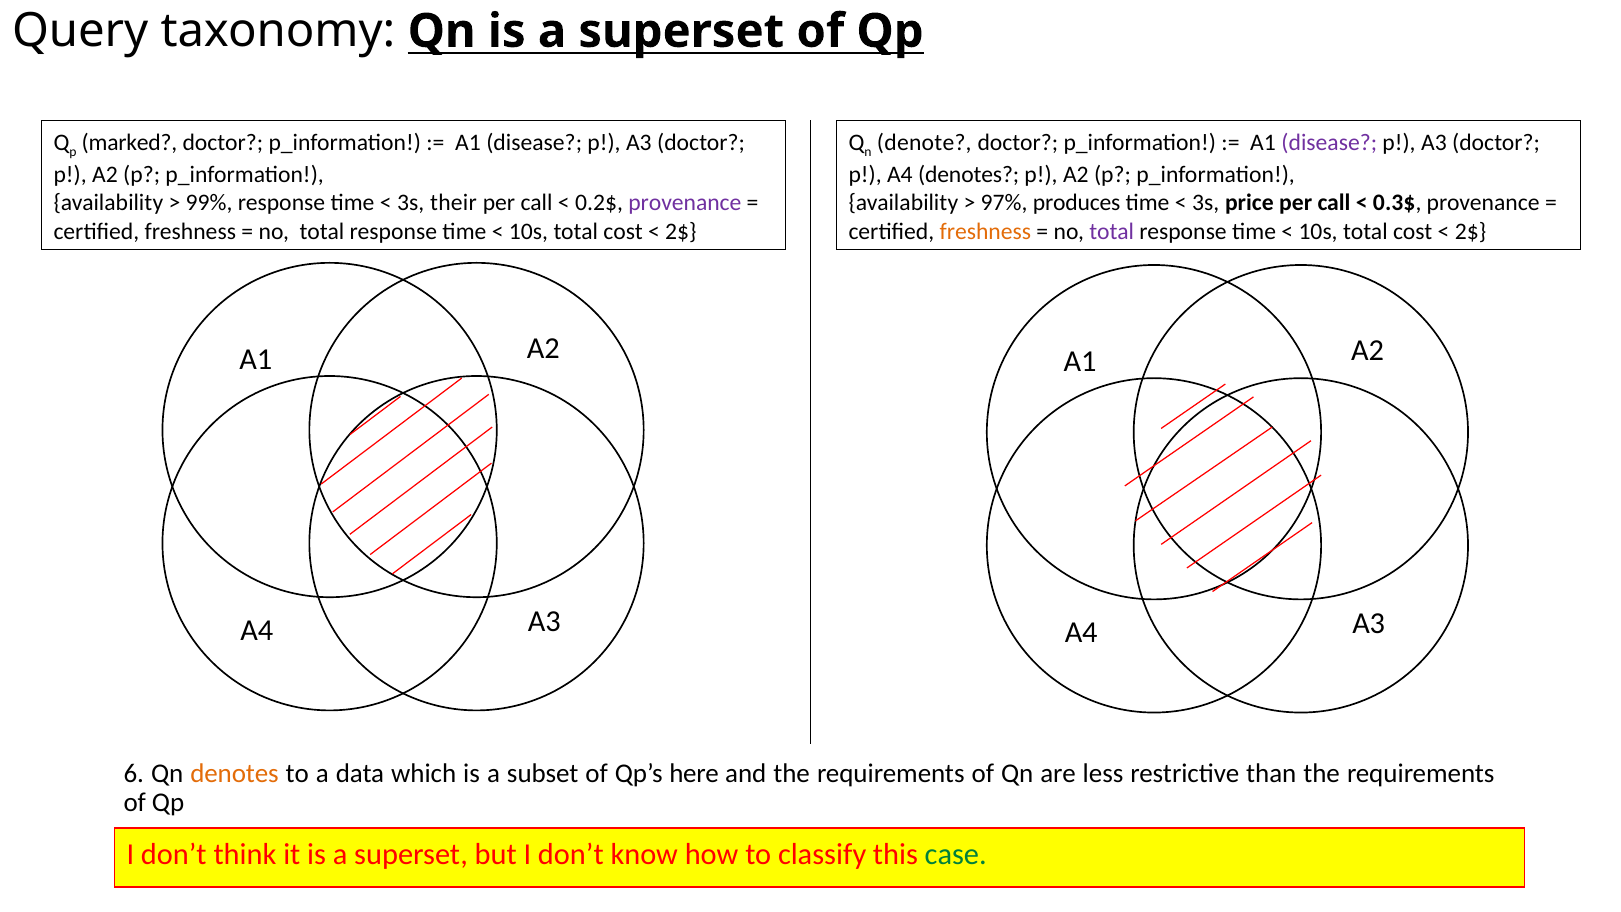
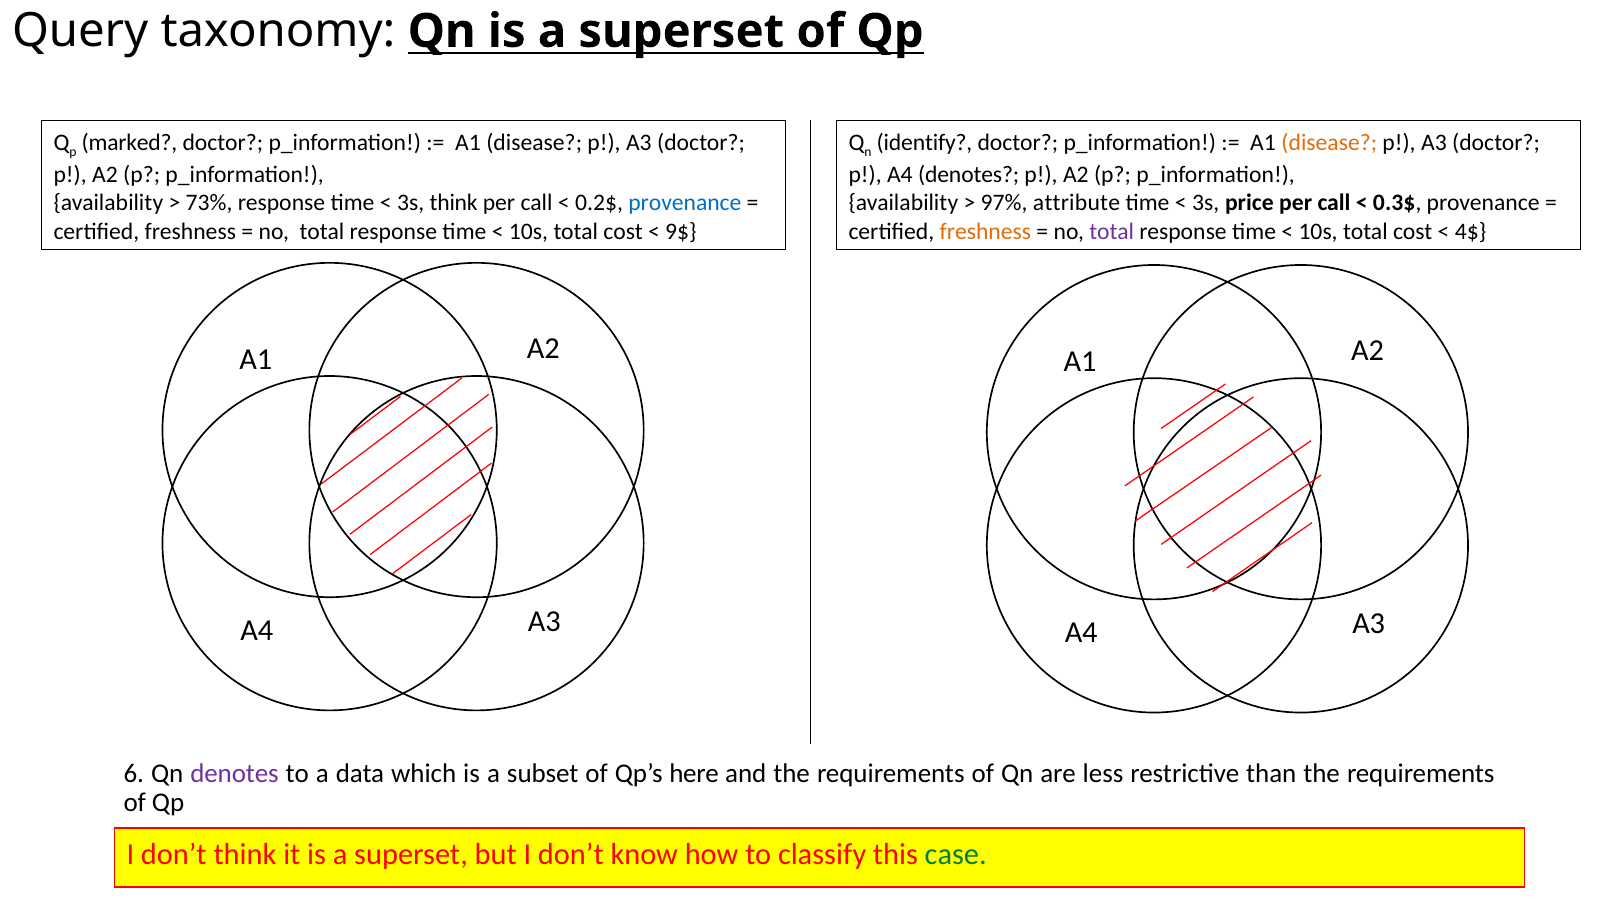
denote: denote -> identify (924, 142)
disease colour: purple -> orange (1329, 142)
99%: 99% -> 73% (209, 203)
3s their: their -> think (454, 203)
provenance colour: purple -> blue (685, 203)
produces: produces -> attribute (1077, 203)
2$: 2$ -> 9$ (681, 231)
2$: 2$ -> 4$ (1471, 231)
denotes colour: orange -> purple (235, 773)
